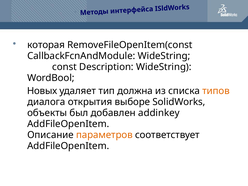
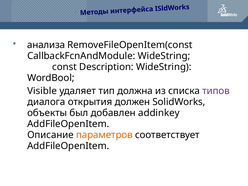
которая: которая -> анализа (46, 45)
Новых: Новых -> Visible (42, 91)
типов colour: orange -> purple (216, 91)
выборе: выборе -> должен (132, 102)
